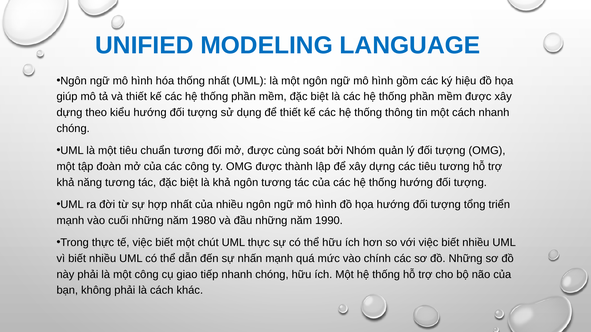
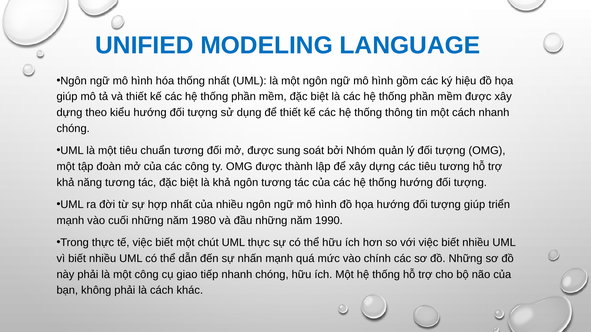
cùng: cùng -> sung (289, 151)
tượng tổng: tổng -> giúp (475, 205)
